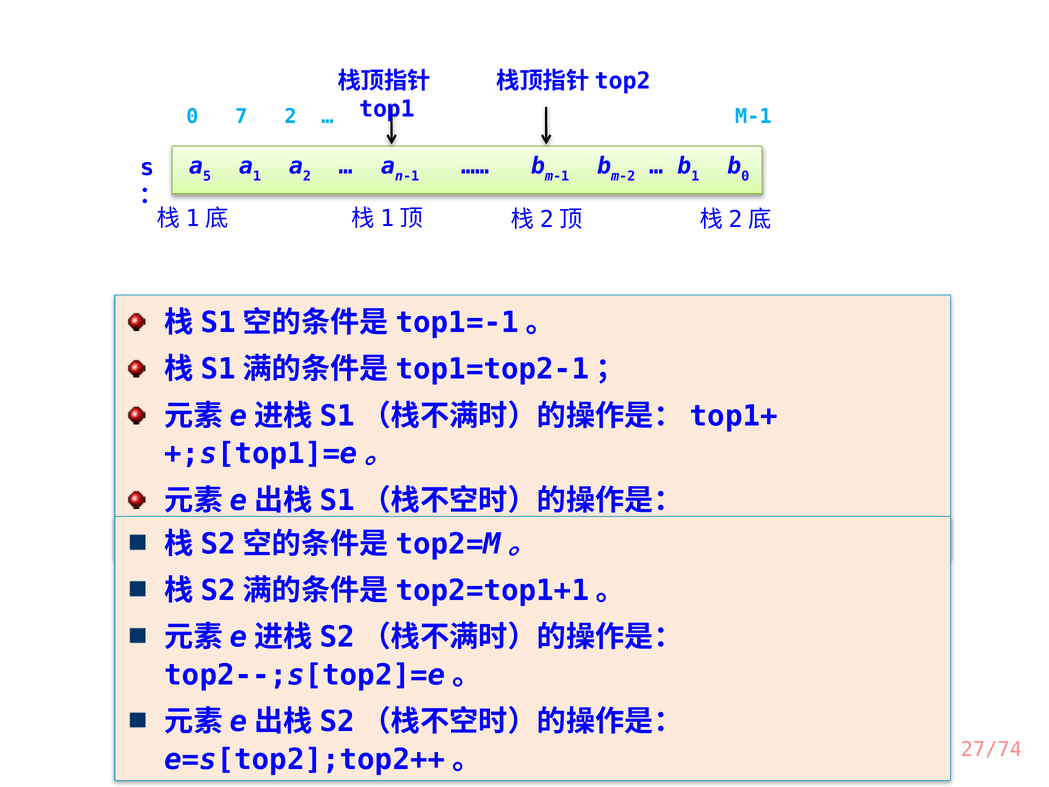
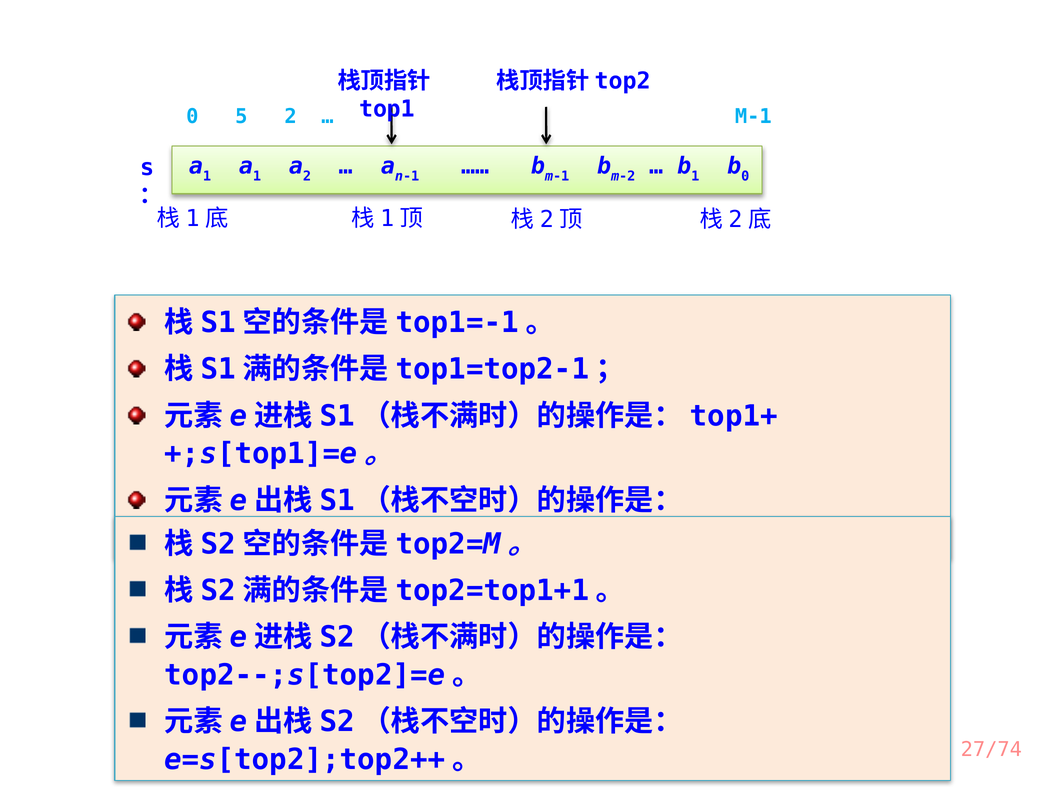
7: 7 -> 5 (241, 116)
5: 5 -> 1 (207, 176)
